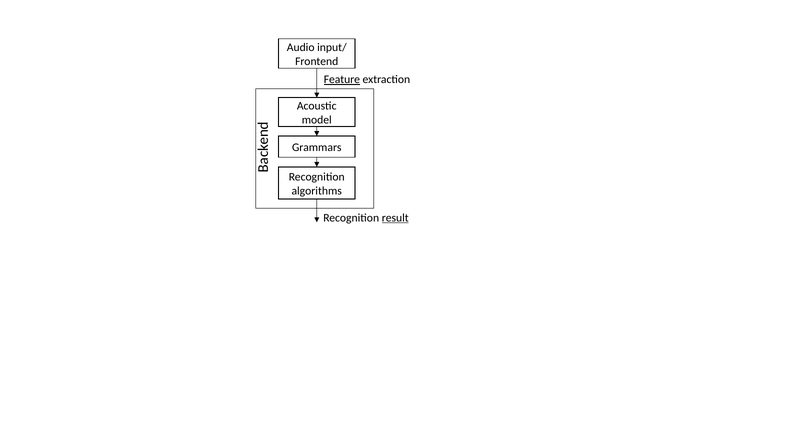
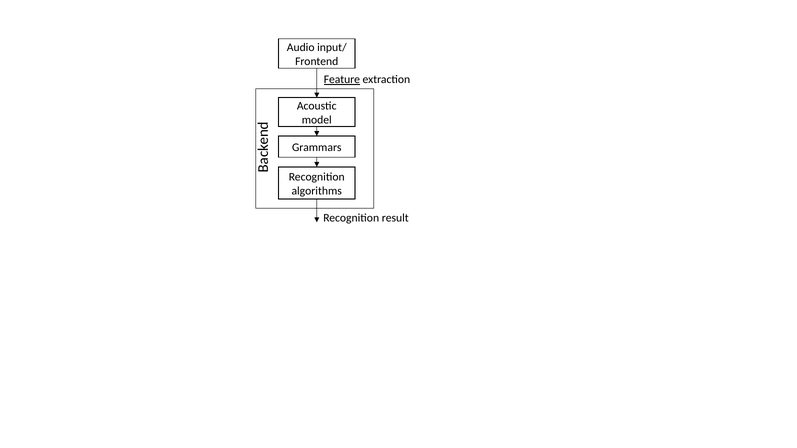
result underline: present -> none (395, 218)
